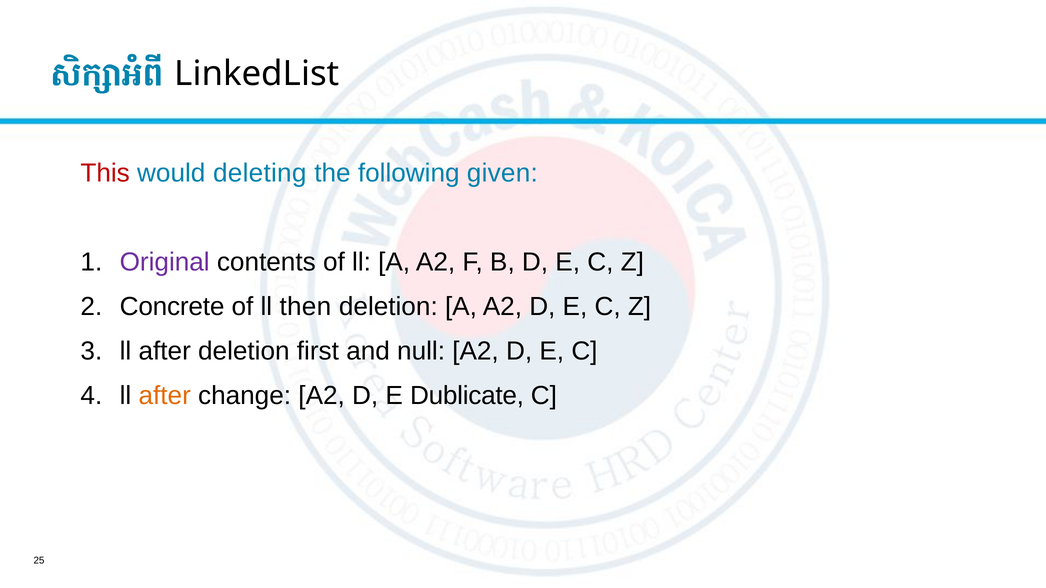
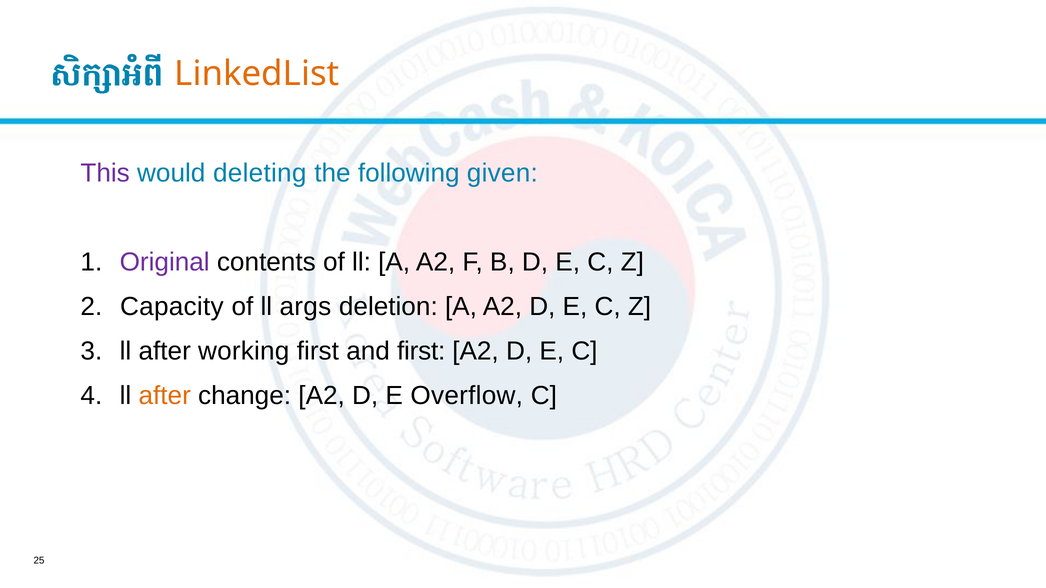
LinkedList colour: black -> orange (257, 74)
This colour: red -> purple (105, 173)
Concrete: Concrete -> Capacity (172, 307)
then: then -> args (305, 307)
after deletion: deletion -> working (244, 351)
and null: null -> first (421, 351)
Dublicate: Dublicate -> Overflow (467, 396)
